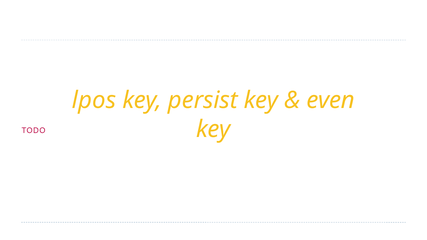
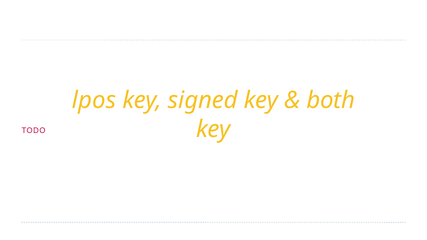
persist: persist -> signed (203, 100)
even: even -> both (331, 100)
